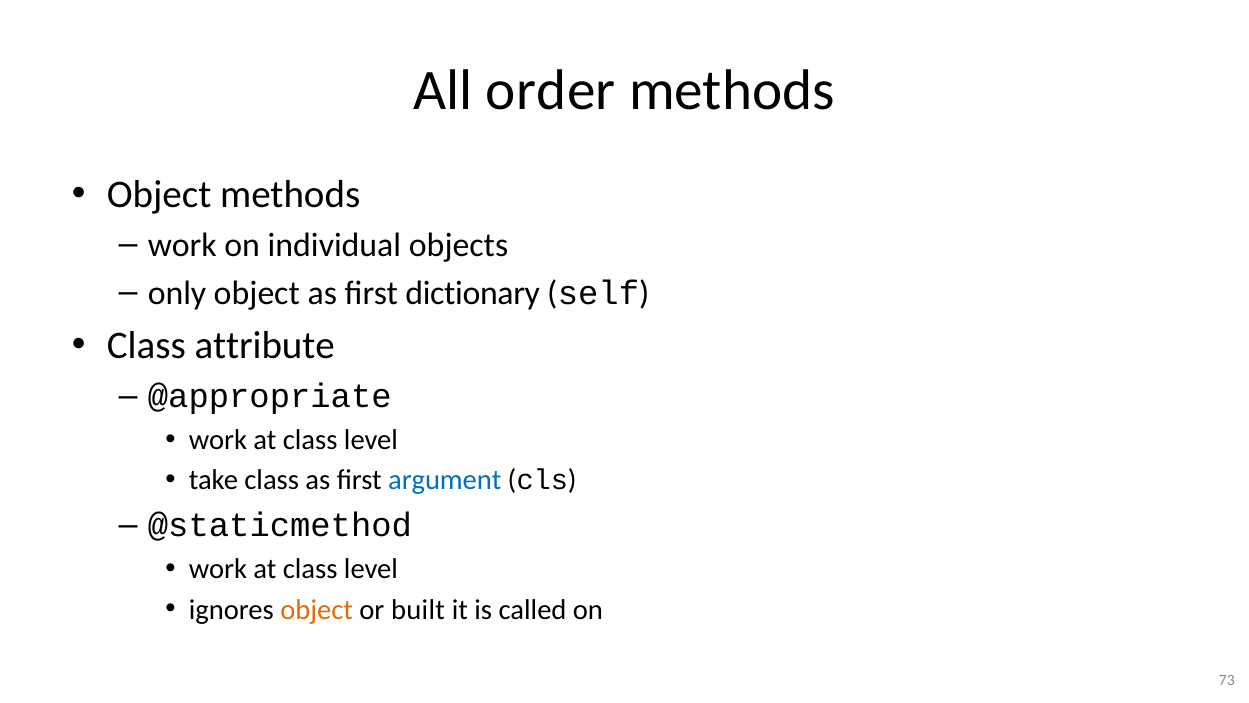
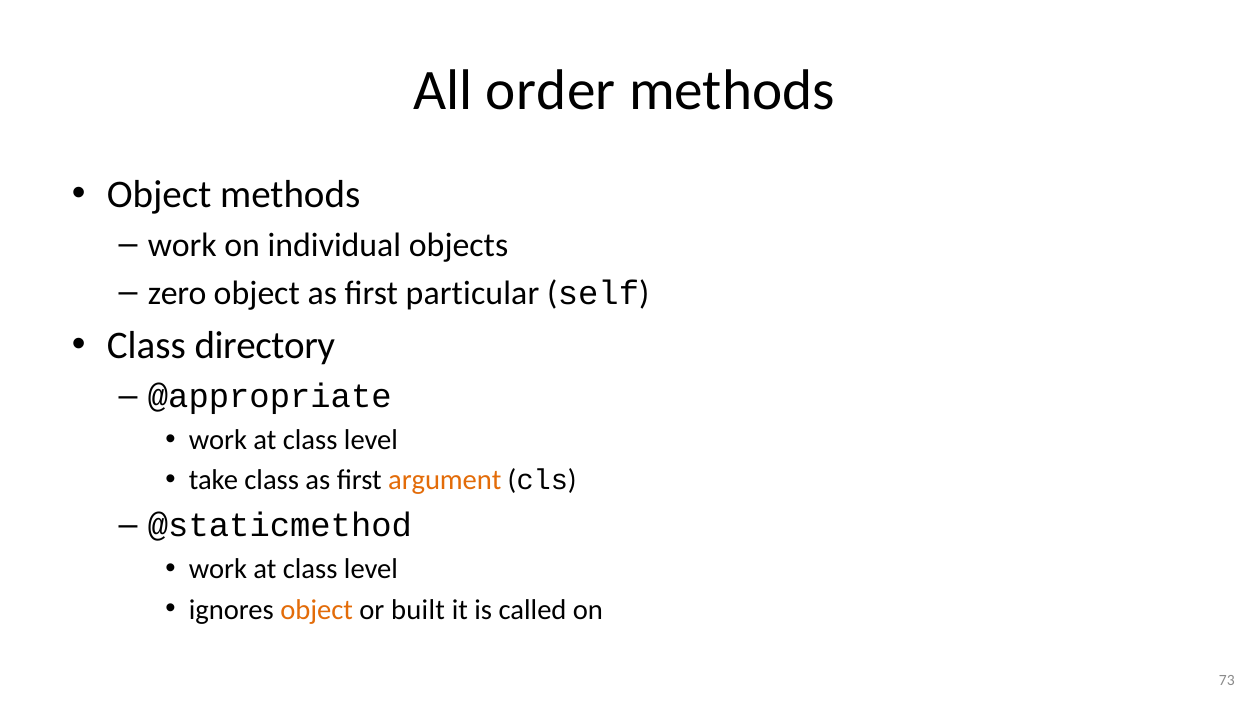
only: only -> zero (177, 293)
dictionary: dictionary -> particular (472, 293)
attribute: attribute -> directory (265, 346)
argument colour: blue -> orange (445, 480)
